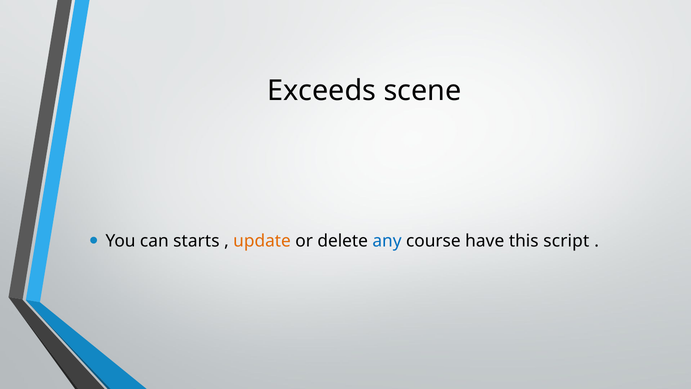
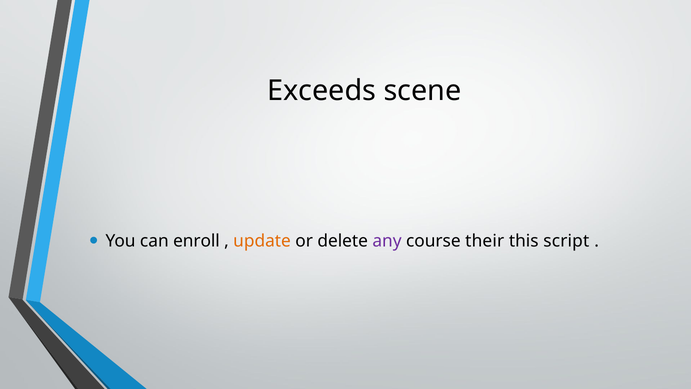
starts: starts -> enroll (196, 241)
any colour: blue -> purple (387, 241)
have: have -> their (485, 241)
